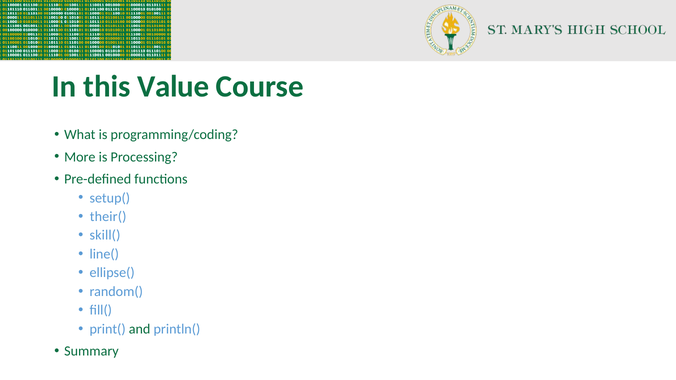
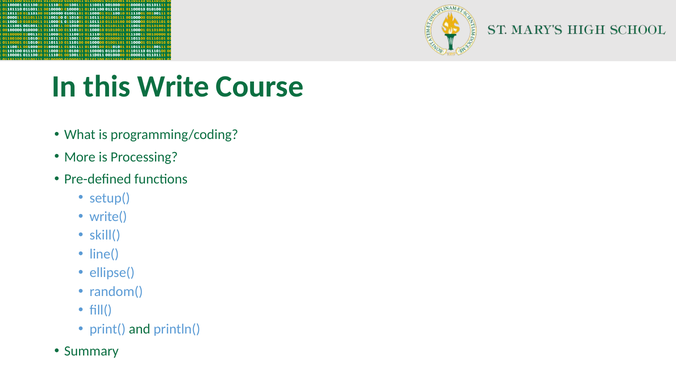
Value: Value -> Write (173, 87)
their(: their( -> write( (108, 217)
